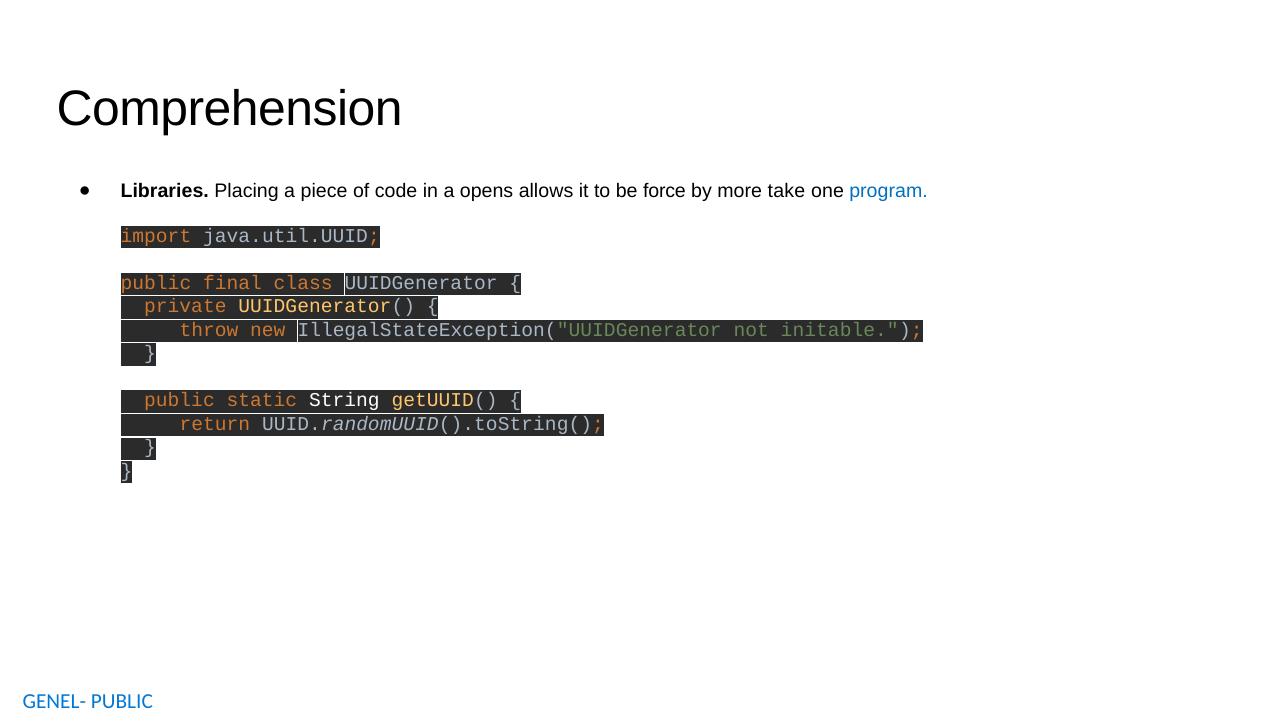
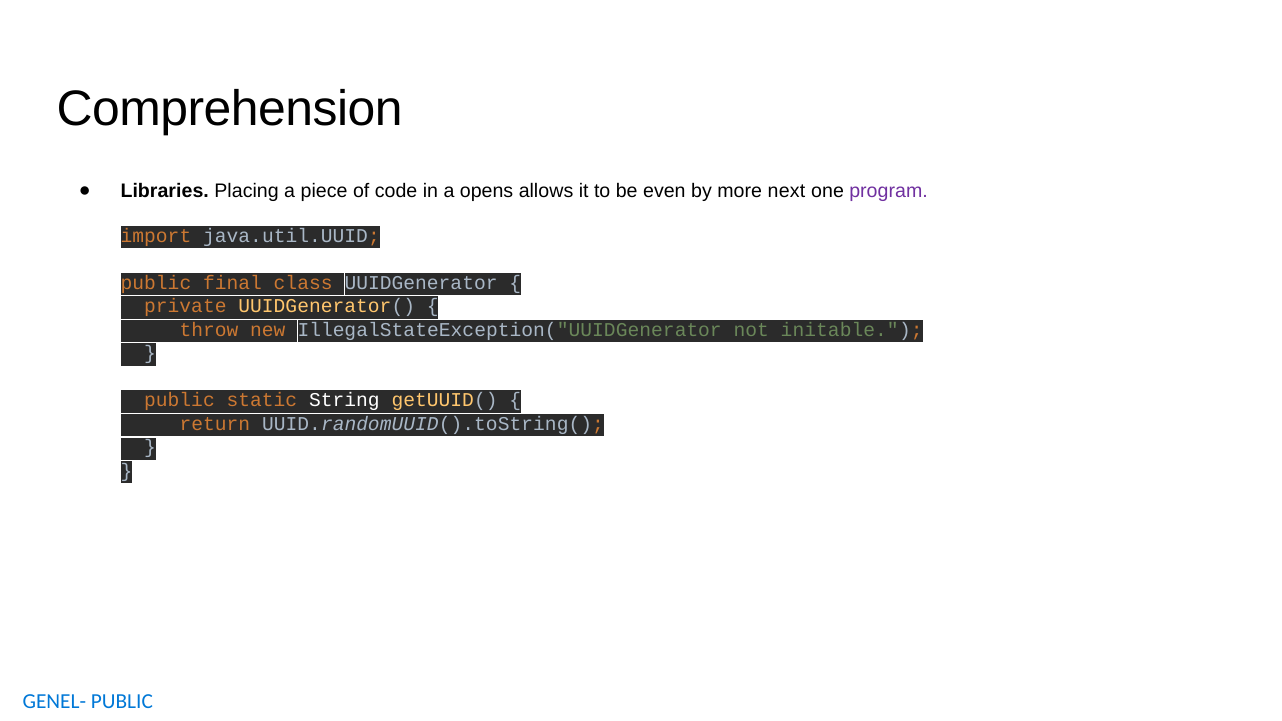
force: force -> even (664, 191)
take: take -> next (787, 191)
program colour: blue -> purple (889, 191)
